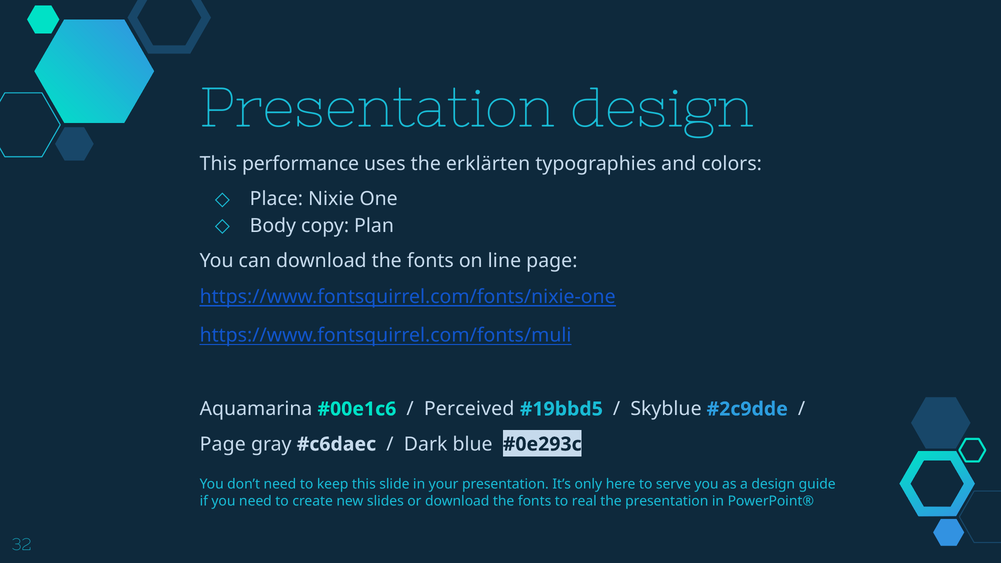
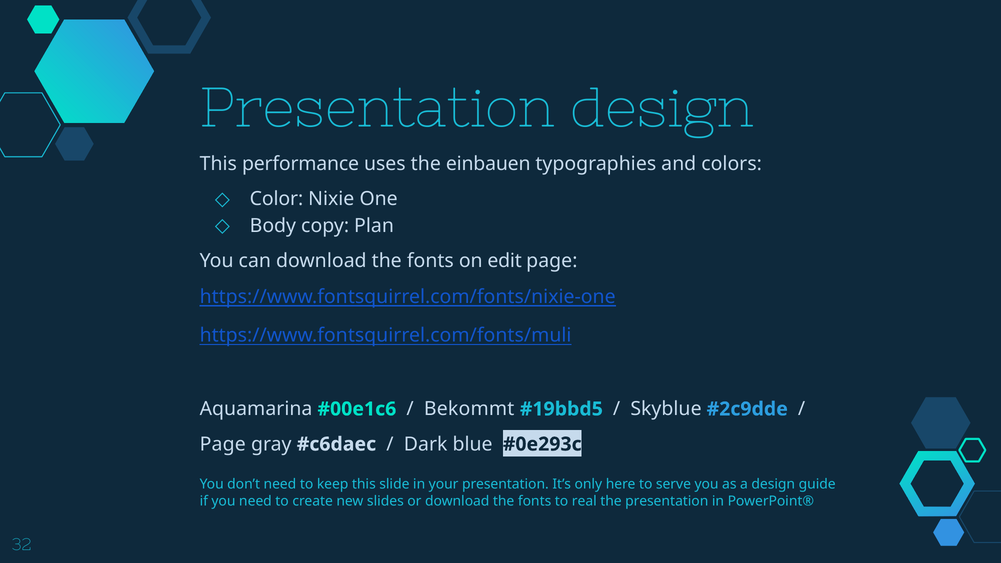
erklärten: erklärten -> einbauen (488, 164)
Place: Place -> Color (276, 199)
line: line -> edit (505, 261)
Perceived: Perceived -> Bekommt (469, 409)
